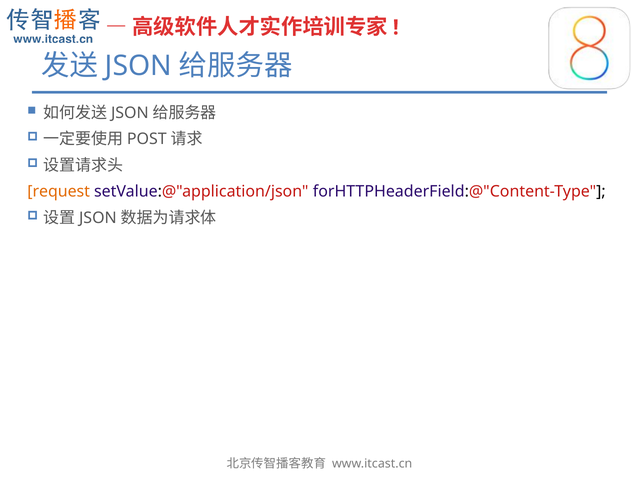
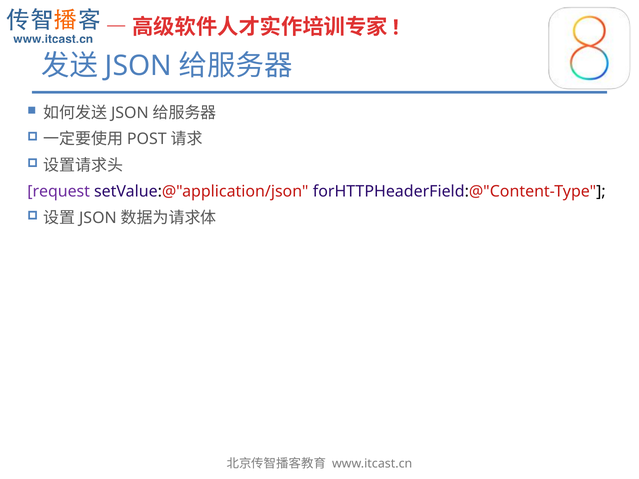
request colour: orange -> purple (59, 192)
